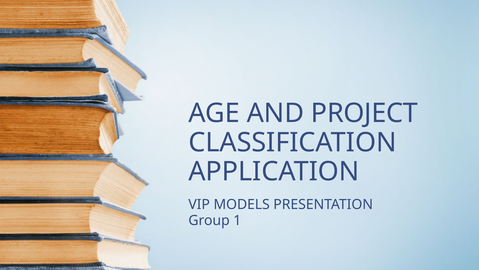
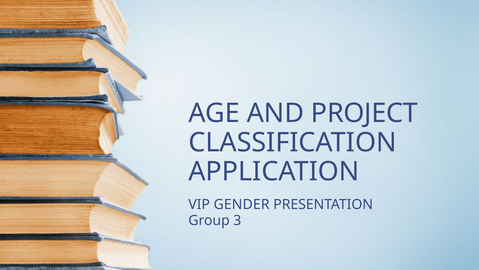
MODELS: MODELS -> GENDER (242, 204)
1: 1 -> 3 (237, 220)
